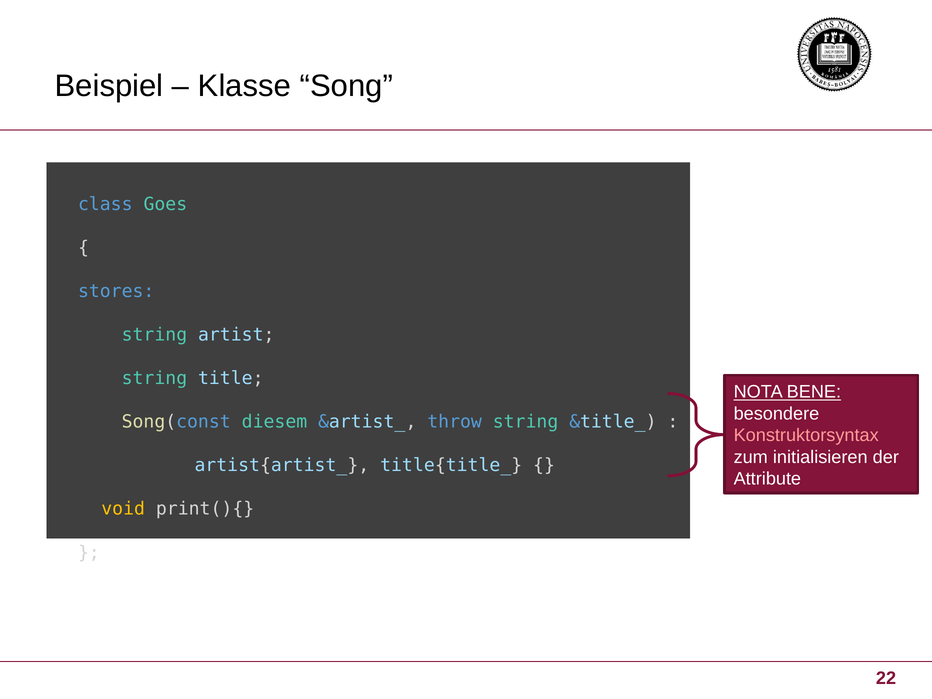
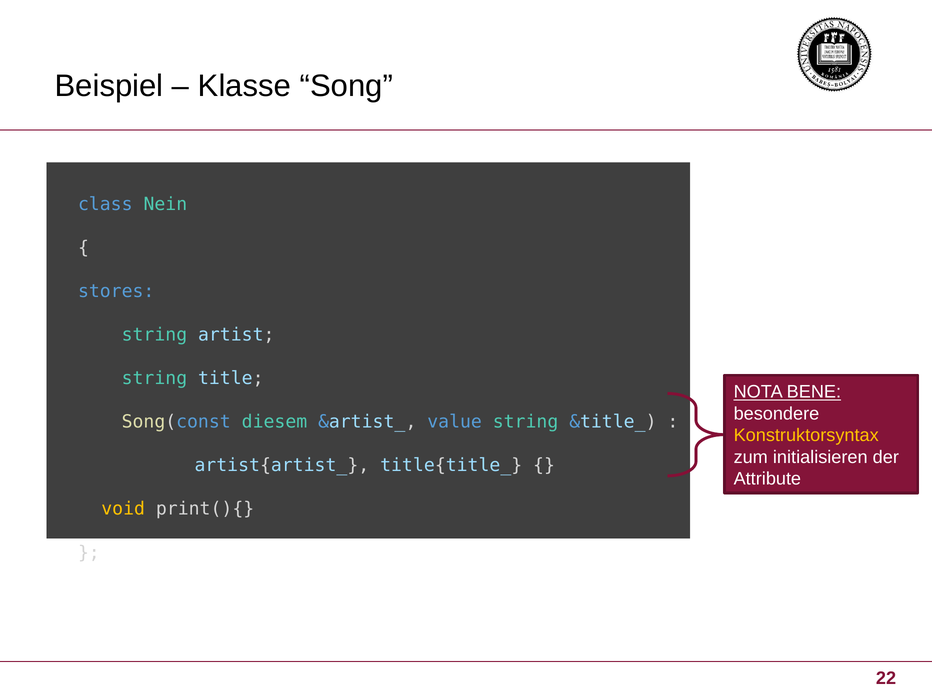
Goes: Goes -> Nein (165, 204)
throw: throw -> value (455, 422)
Konstruktorsyntax colour: pink -> yellow (806, 435)
